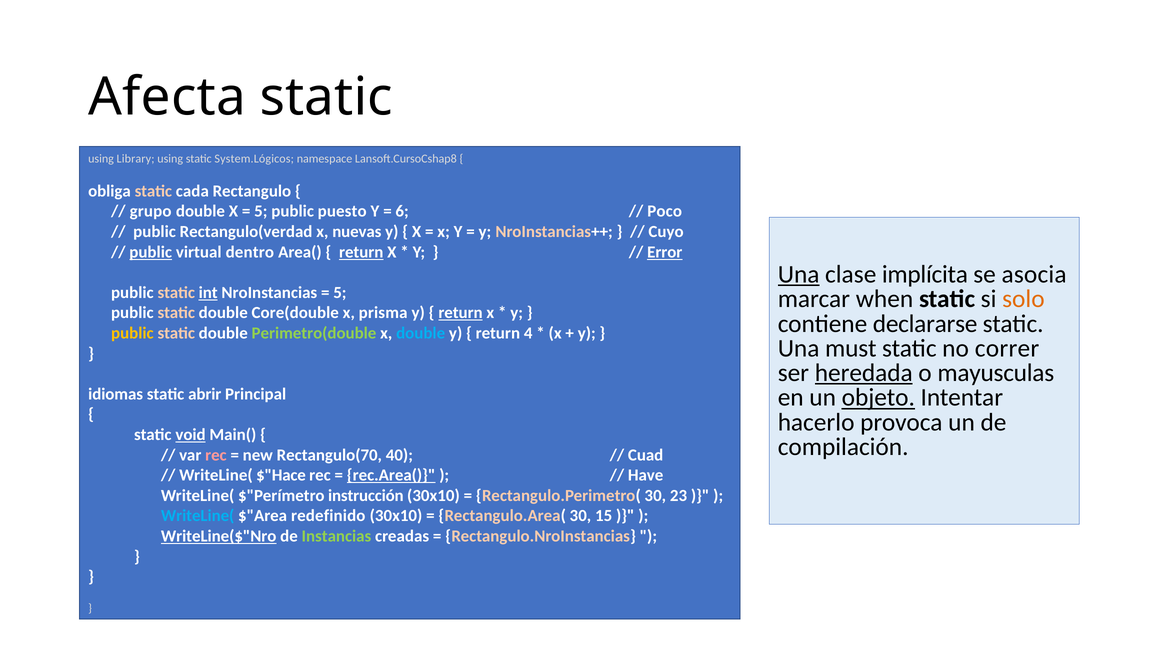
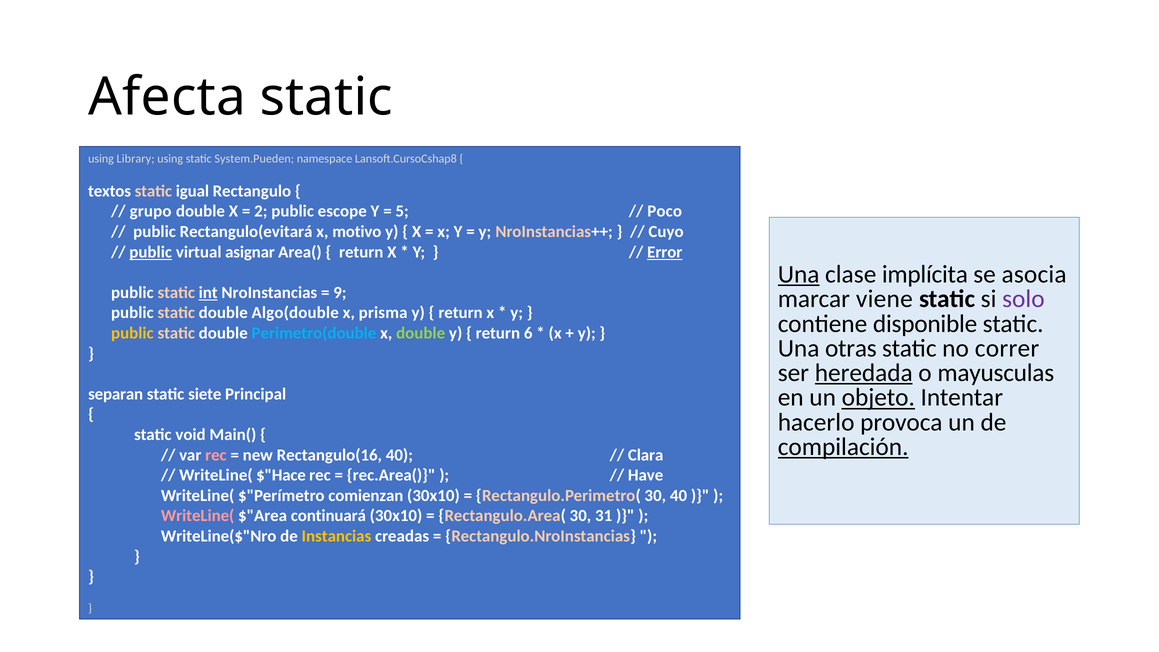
System.Lógicos: System.Lógicos -> System.Pueden (254, 159)
obliga: obliga -> textos (110, 191)
cada: cada -> igual (192, 191)
5: 5 -> 2 (261, 211)
puesto: puesto -> escope (342, 211)
6: 6 -> 5 (402, 211)
Rectangulo(verdad: Rectangulo(verdad -> Rectangulo(evitará (246, 232)
nuevas: nuevas -> motivo (357, 232)
dentro: dentro -> asignar (250, 252)
return underline: present -> none (361, 252)
5: 5 -> 9 (340, 293)
when: when -> viene (884, 299)
solo colour: orange -> purple (1023, 299)
Core(double: Core(double -> Algo(double (295, 313)
return underline: present -> none (461, 313)
declararse: declararse -> disponible (925, 324)
Perimetro(double colour: light green -> light blue (314, 333)
double colour: light blue -> light green (421, 333)
4: 4 -> 6 (528, 333)
must: must -> otras (851, 348)
idiomas: idiomas -> separan (116, 394)
abrir: abrir -> siete (205, 394)
void underline: present -> none (191, 435)
compilación underline: none -> present (843, 447)
Rectangulo(70: Rectangulo(70 -> Rectangulo(16 (329, 455)
Cuad: Cuad -> Clara (646, 455)
rec.Area( underline: present -> none (391, 475)
instrucción: instrucción -> comienzan (366, 496)
30 23: 23 -> 40 (679, 496)
WriteLine( colour: light blue -> pink (198, 516)
redefinido: redefinido -> continuará (328, 516)
15: 15 -> 31 (604, 516)
WriteLine($"Nro underline: present -> none (219, 536)
Instancias colour: light green -> yellow (336, 536)
